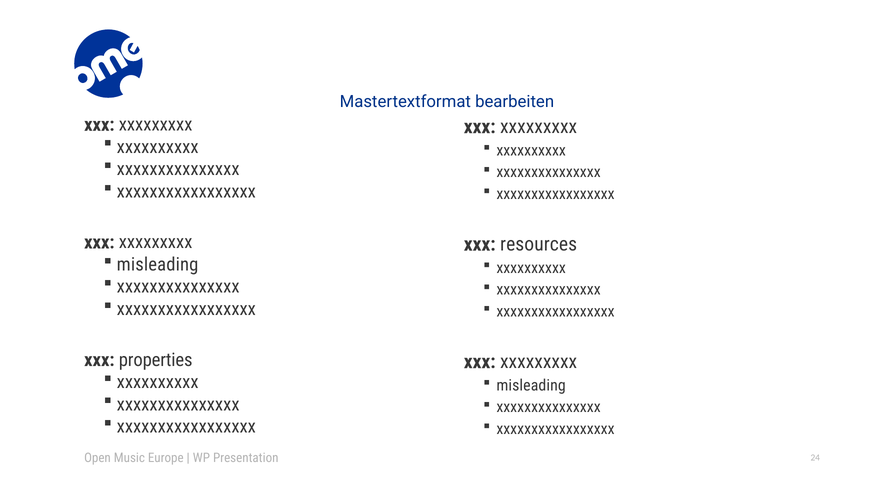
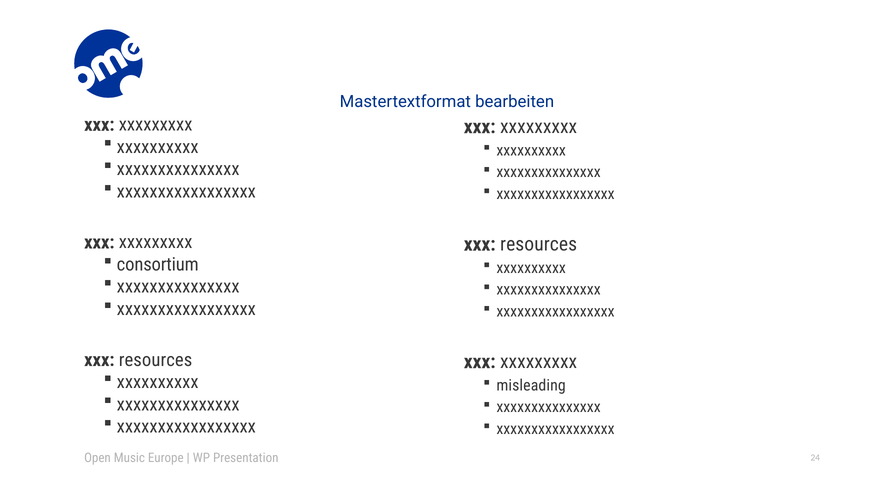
misleading: misleading -> consortium (158, 264)
properties: properties -> resources (156, 360)
